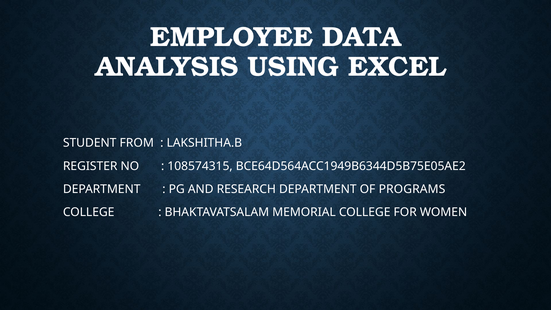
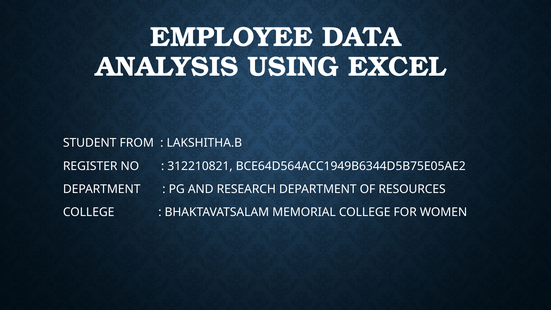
108574315: 108574315 -> 312210821 (200, 166)
PROGRAMS: PROGRAMS -> RESOURCES (412, 189)
